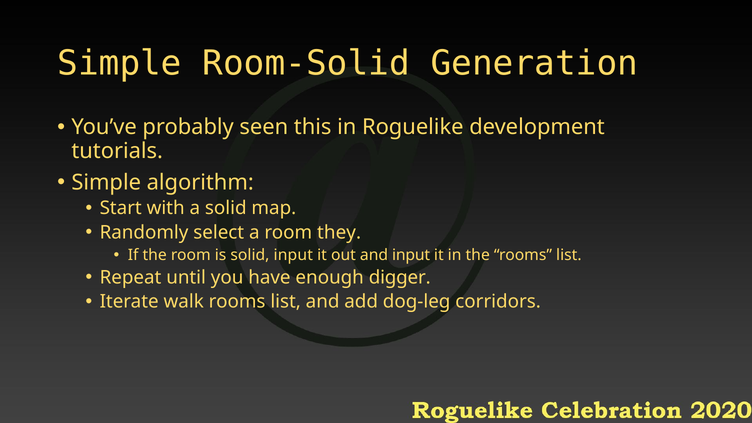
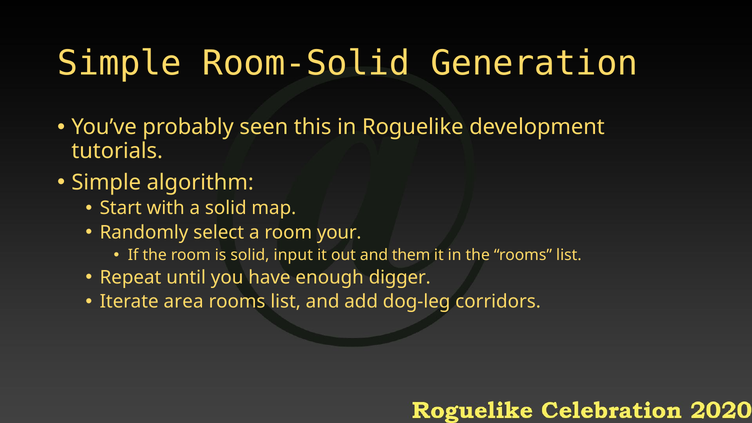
they: they -> your (339, 232)
and input: input -> them (411, 255)
walk: walk -> area (184, 302)
